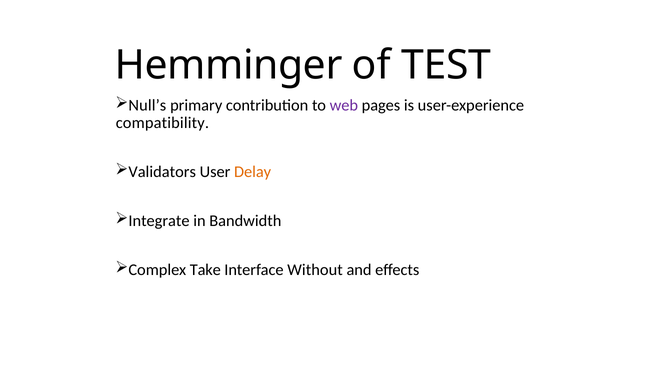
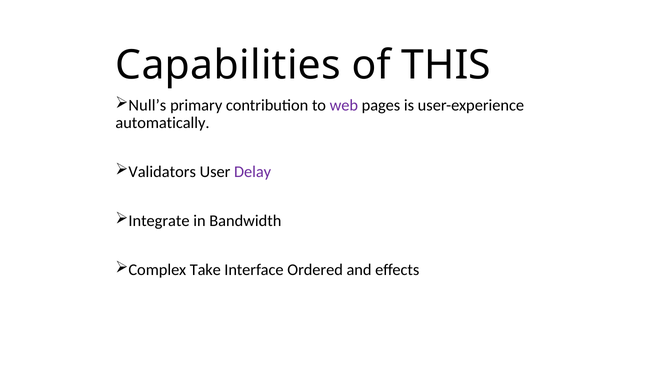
Hemminger: Hemminger -> Capabilities (228, 65)
TEST: TEST -> THIS (446, 65)
compatibility: compatibility -> automatically (163, 123)
Delay colour: orange -> purple (253, 172)
Without: Without -> Ordered (315, 270)
